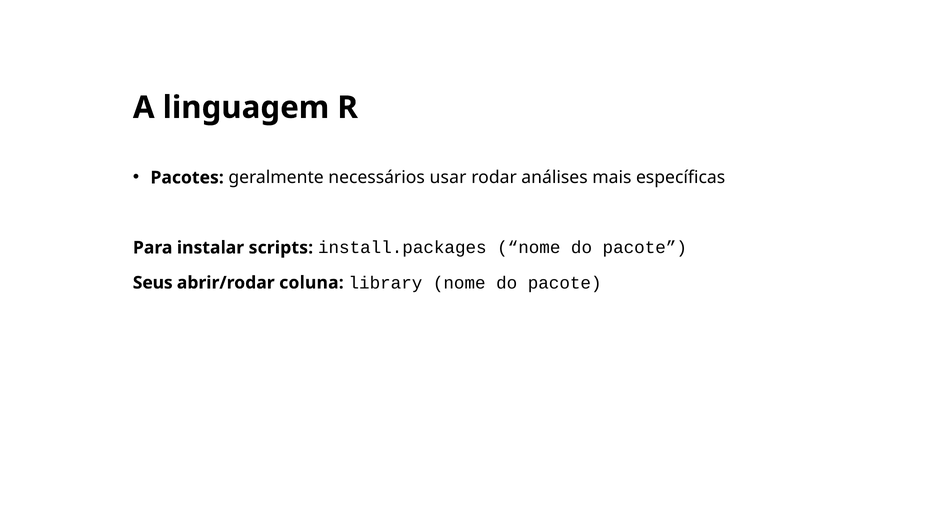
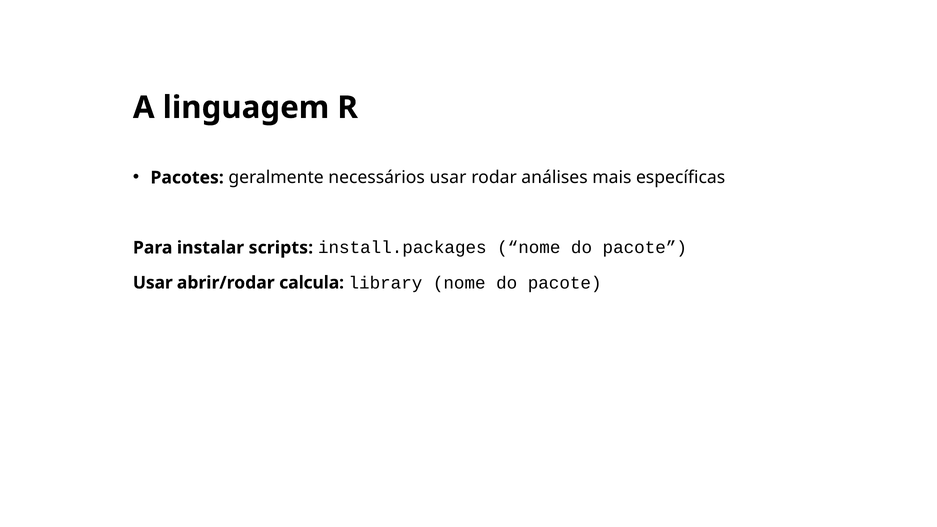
Seus: Seus -> Usar (153, 283)
coluna: coluna -> calcula (312, 283)
